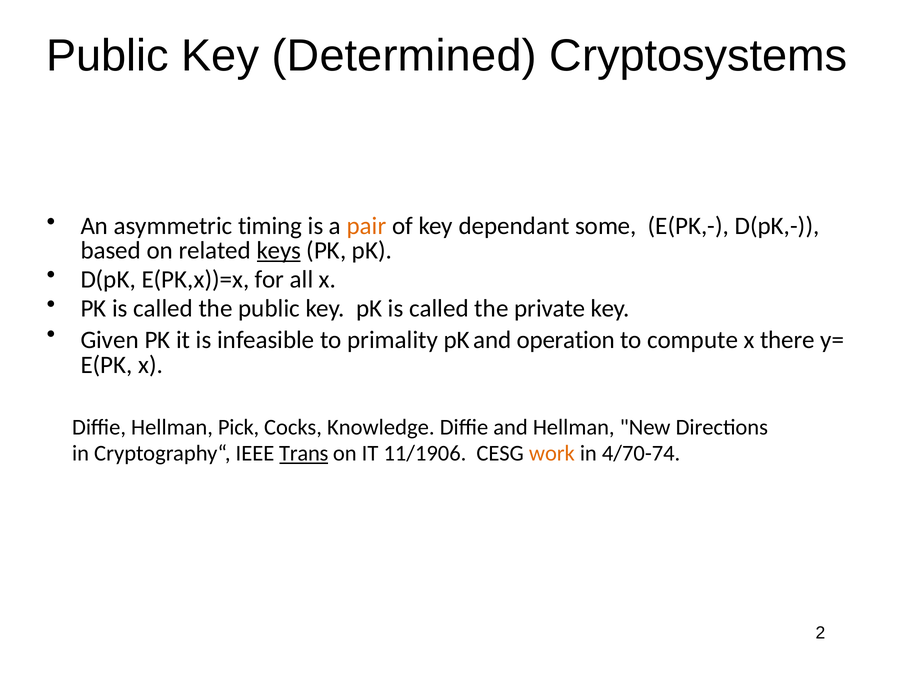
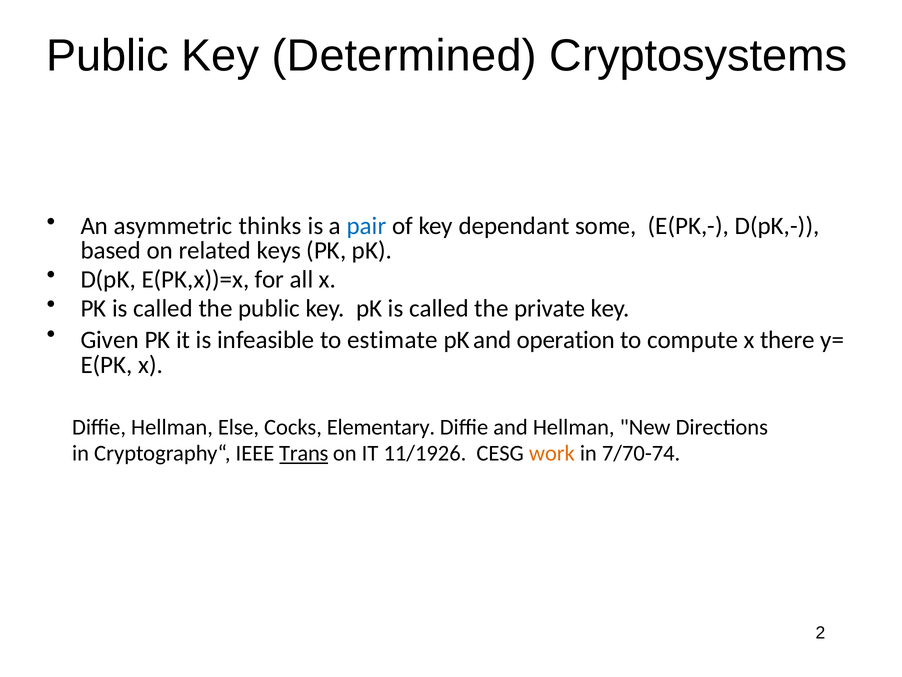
timing: timing -> thinks (270, 226)
pair colour: orange -> blue (367, 226)
keys underline: present -> none (279, 250)
primality: primality -> estimate (393, 340)
Pick: Pick -> Else (239, 427)
Knowledge: Knowledge -> Elementary (381, 427)
11/1906: 11/1906 -> 11/1926 (425, 453)
4/70-74: 4/70-74 -> 7/70-74 (641, 453)
